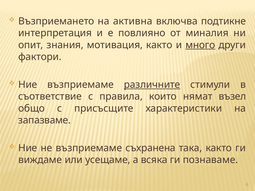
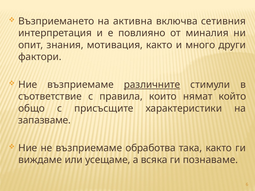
подтикне: подтикне -> сетивния (223, 21)
много underline: present -> none (200, 45)
възел: възел -> който (232, 97)
съхранена: съхранена -> обработва (150, 148)
